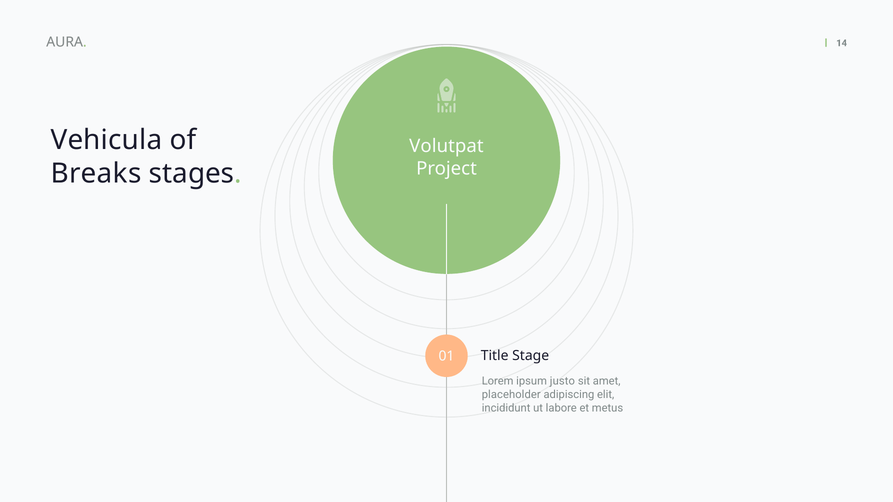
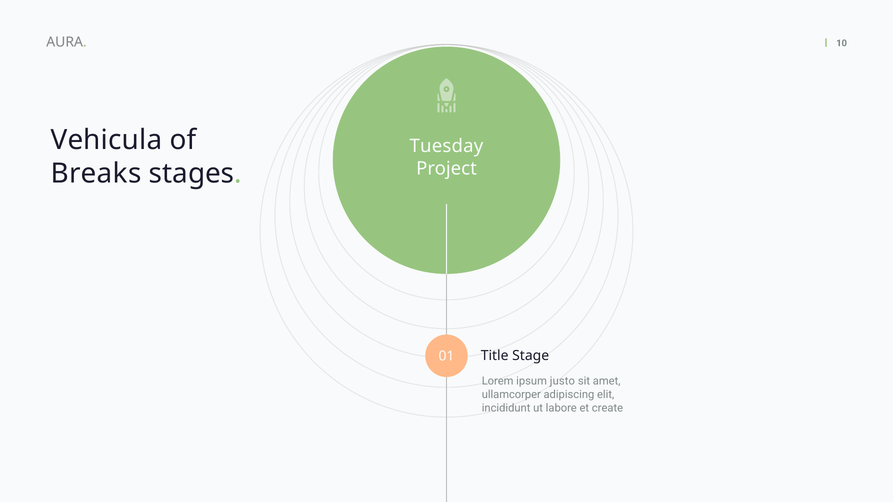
14: 14 -> 10 (842, 43)
Volutpat: Volutpat -> Tuesday (446, 146)
placeholder: placeholder -> ullamcorper (511, 395)
metus: metus -> create (608, 408)
